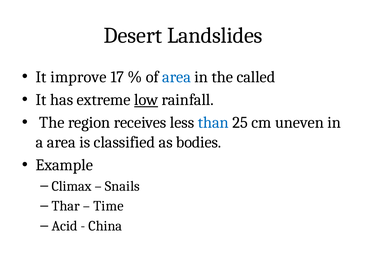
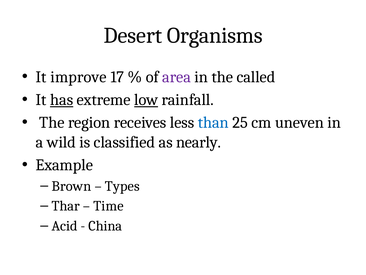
Landslides: Landslides -> Organisms (215, 35)
area colour: blue -> purple (177, 77)
has underline: none -> present (62, 100)
a area: area -> wild (61, 142)
bodies: bodies -> nearly (199, 142)
Climax: Climax -> Brown (71, 186)
Snails: Snails -> Types (122, 186)
